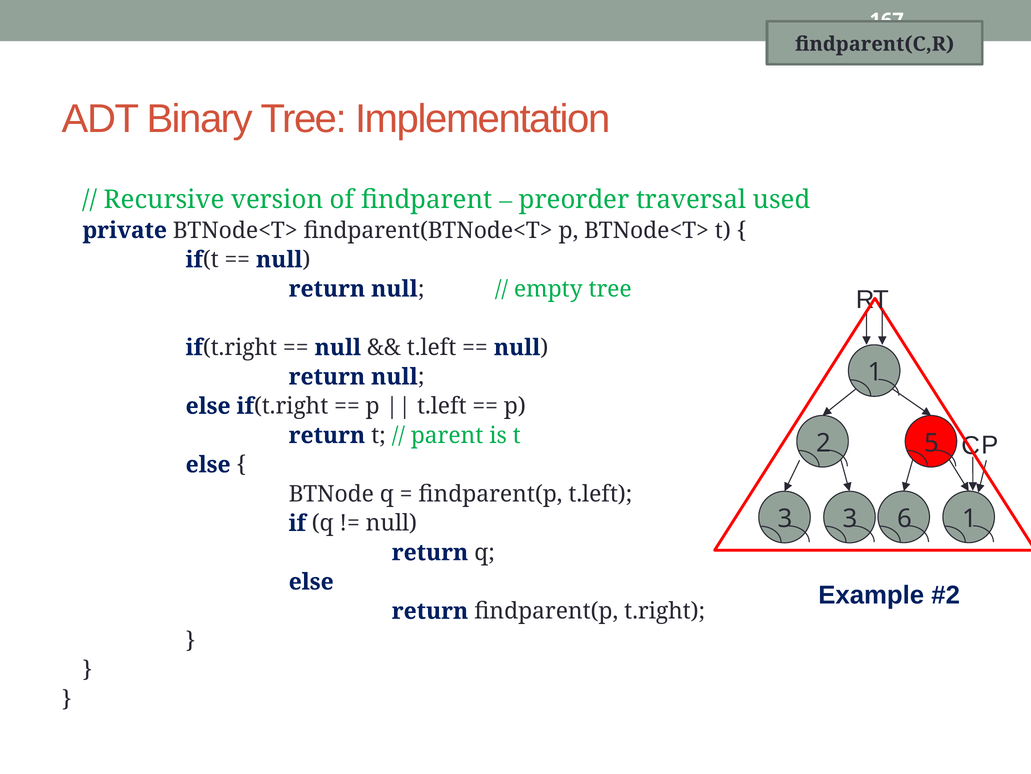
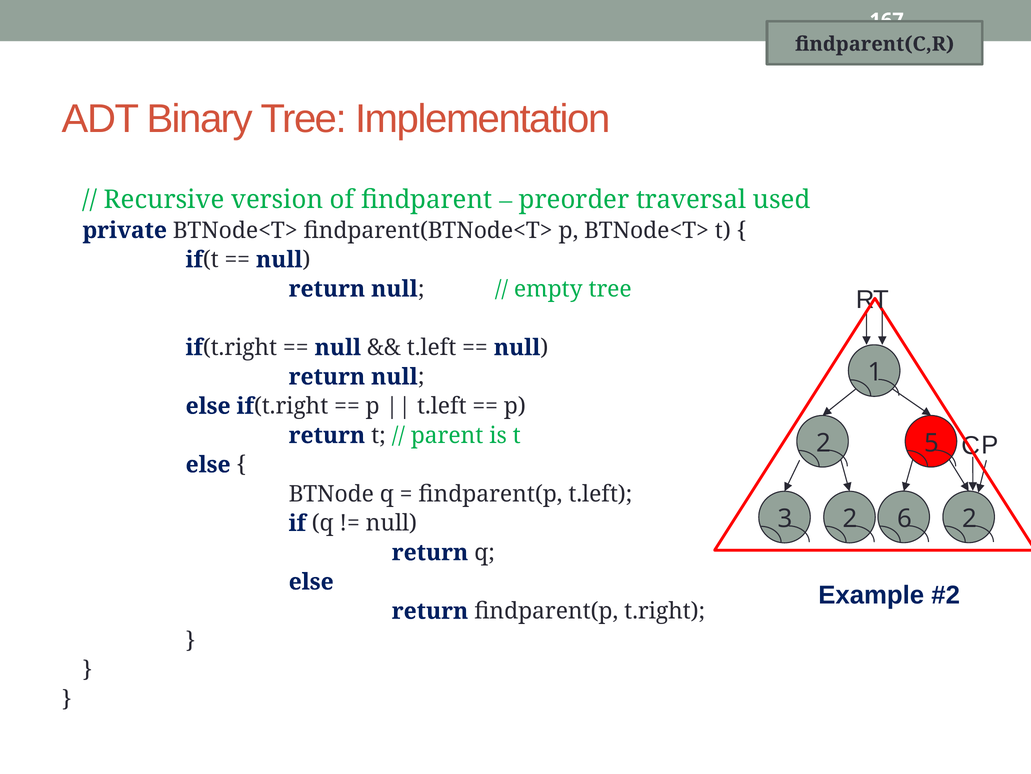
6 1: 1 -> 2 (970, 518)
3 3: 3 -> 2 (850, 518)
